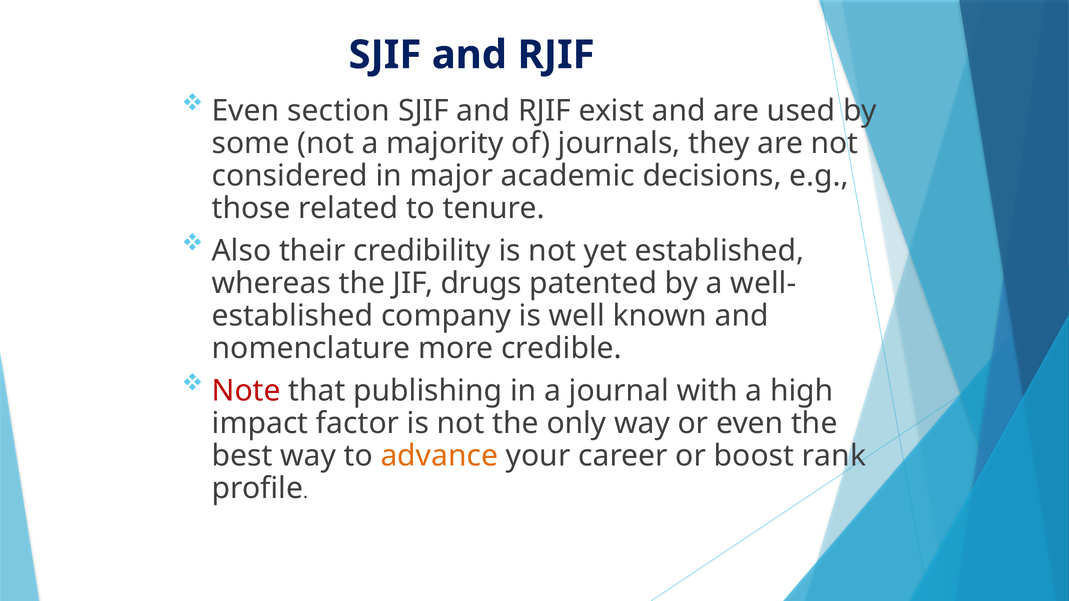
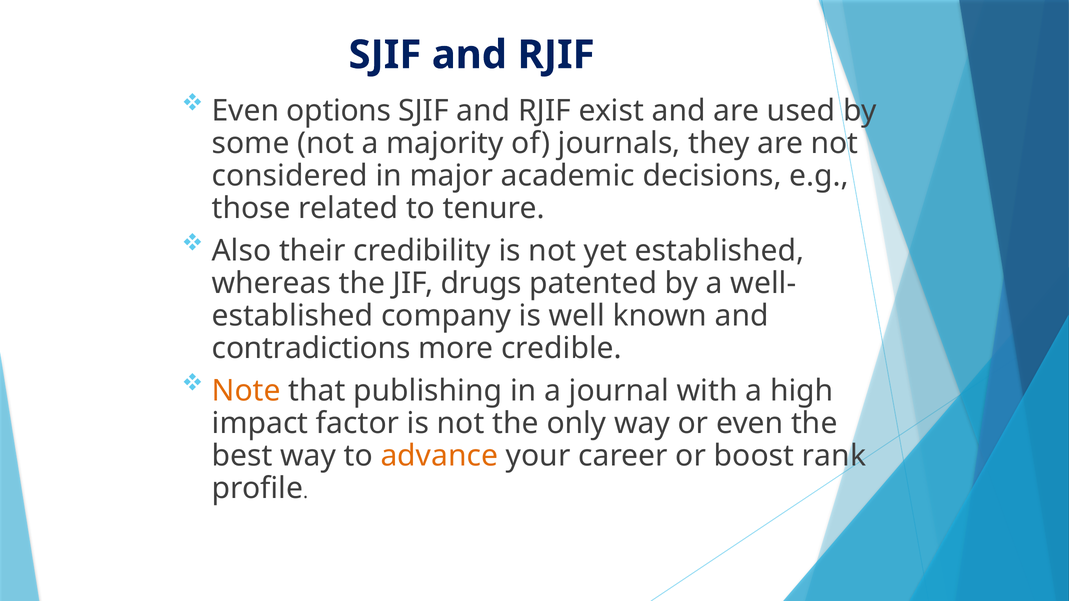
section: section -> options (339, 111)
nomenclature: nomenclature -> contradictions (311, 349)
Note colour: red -> orange (246, 391)
